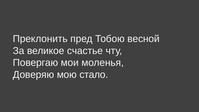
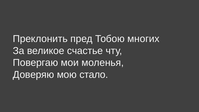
весной: весной -> многих (143, 39)
